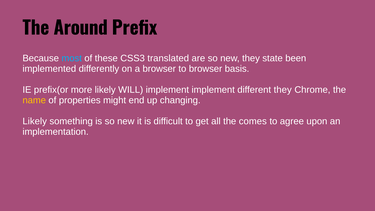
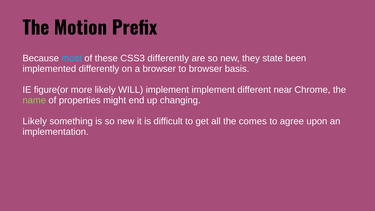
Around: Around -> Motion (80, 28)
CSS3 translated: translated -> differently (168, 58)
prefix(or: prefix(or -> figure(or (51, 90)
different they: they -> near (283, 90)
name colour: yellow -> light green (34, 100)
